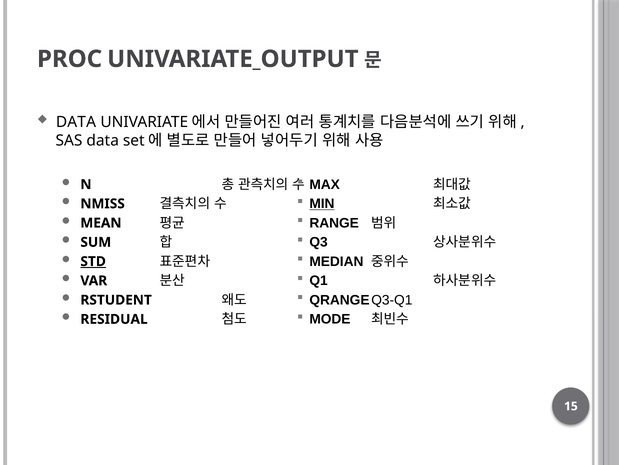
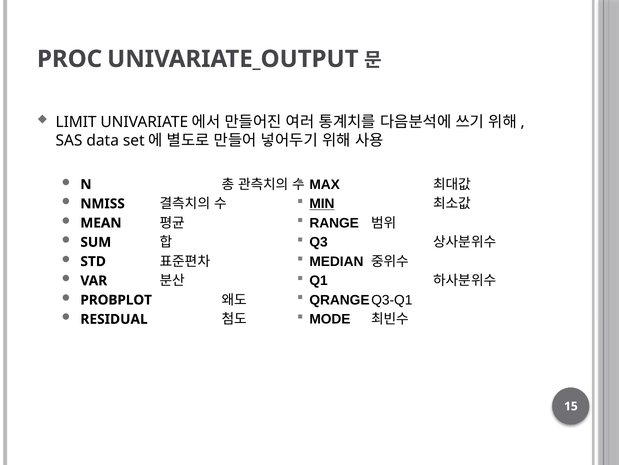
DATA: DATA -> LIMIT (76, 122)
STD underline: present -> none (93, 261)
RSTUDENT: RSTUDENT -> PROBPLOT (116, 300)
